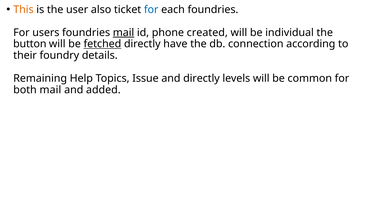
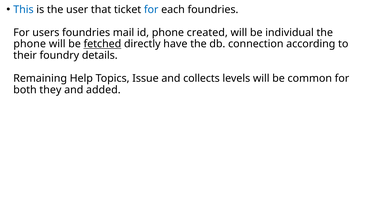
This colour: orange -> blue (23, 10)
also: also -> that (101, 10)
mail underline: present -> none (124, 33)
button: button -> phone (30, 44)
and directly: directly -> collects (201, 79)
both mail: mail -> they (50, 90)
